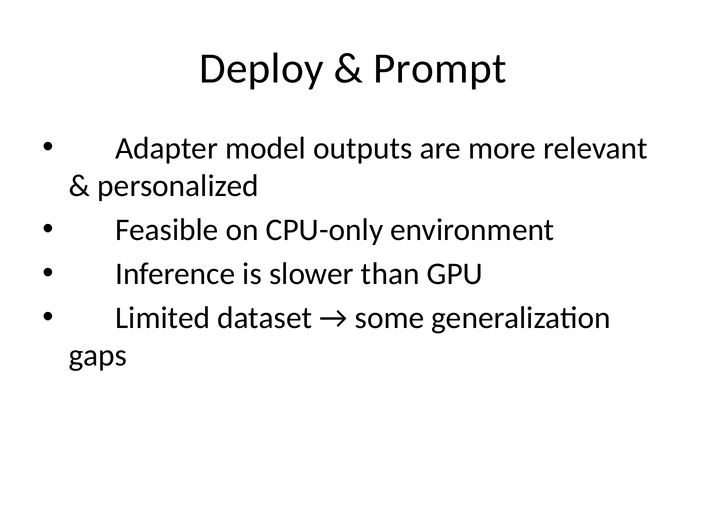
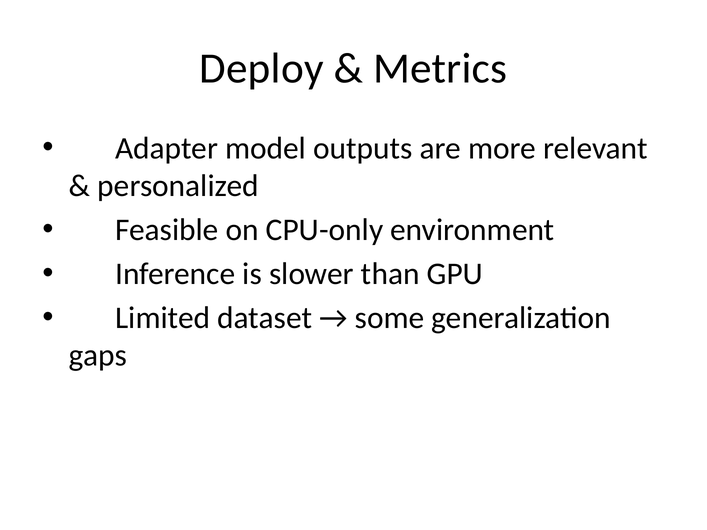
Prompt: Prompt -> Metrics (440, 68)
